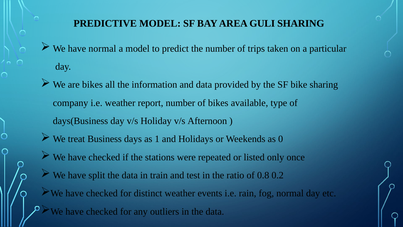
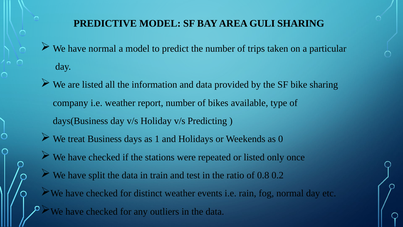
are bikes: bikes -> listed (92, 85)
Afternoon: Afternoon -> Predicting (207, 121)
